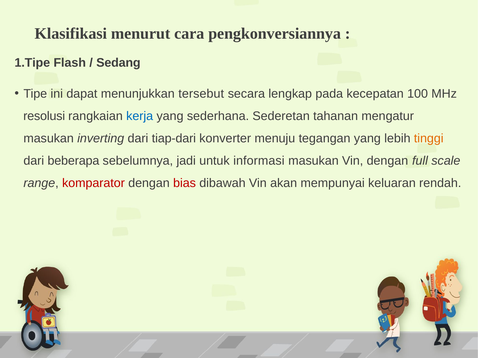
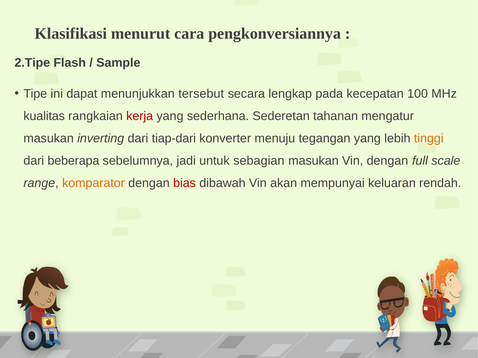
1.Tipe: 1.Tipe -> 2.Tipe (32, 63)
Sedang: Sedang -> Sample (118, 63)
resolusi: resolusi -> kualitas (44, 116)
kerja colour: blue -> red (140, 116)
informasi: informasi -> sebagian (259, 161)
komparator colour: red -> orange (93, 183)
